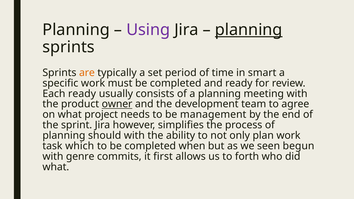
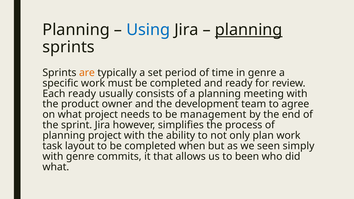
Using colour: purple -> blue (148, 30)
in smart: smart -> genre (262, 73)
owner underline: present -> none (117, 104)
planning should: should -> project (105, 136)
which: which -> layout (80, 146)
begun: begun -> simply (299, 146)
first: first -> that (163, 157)
forth: forth -> been (247, 157)
